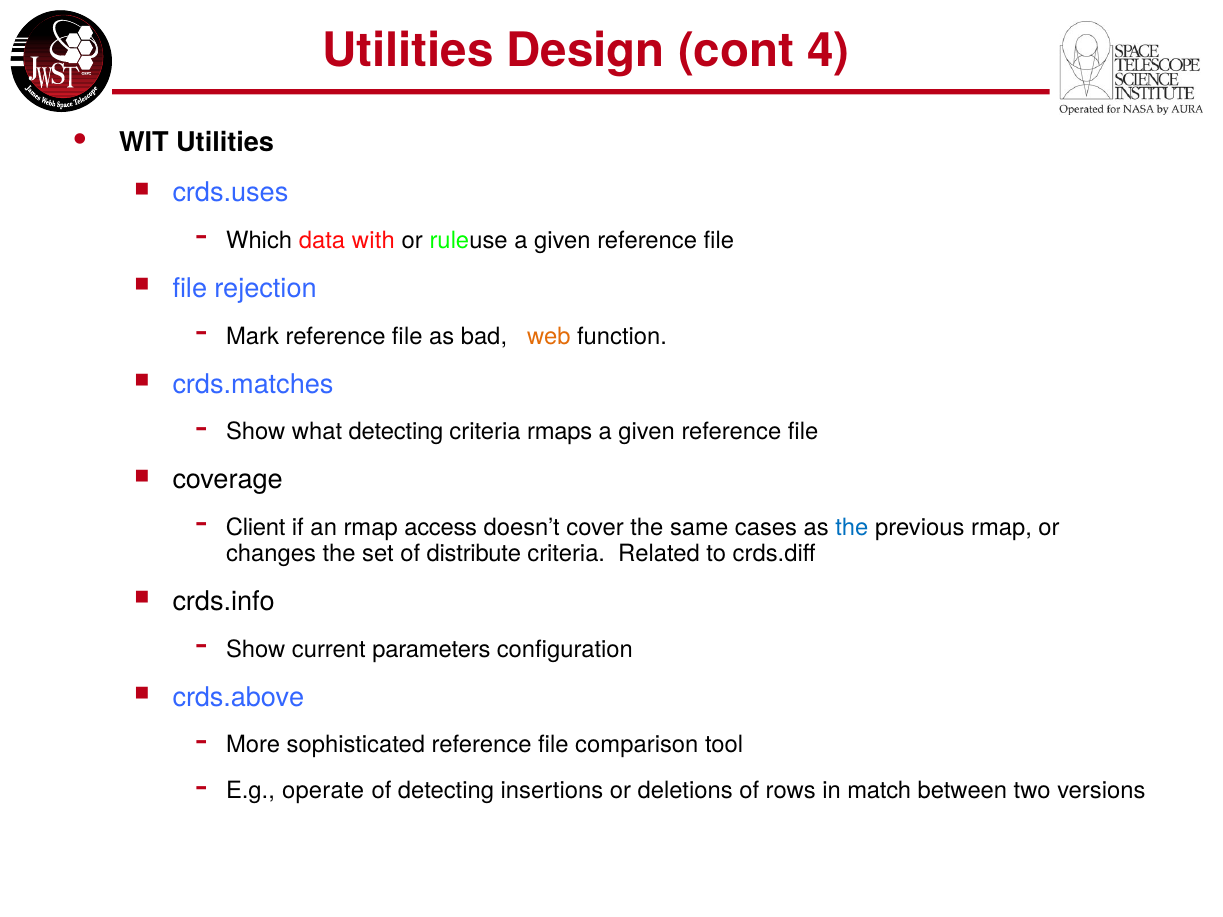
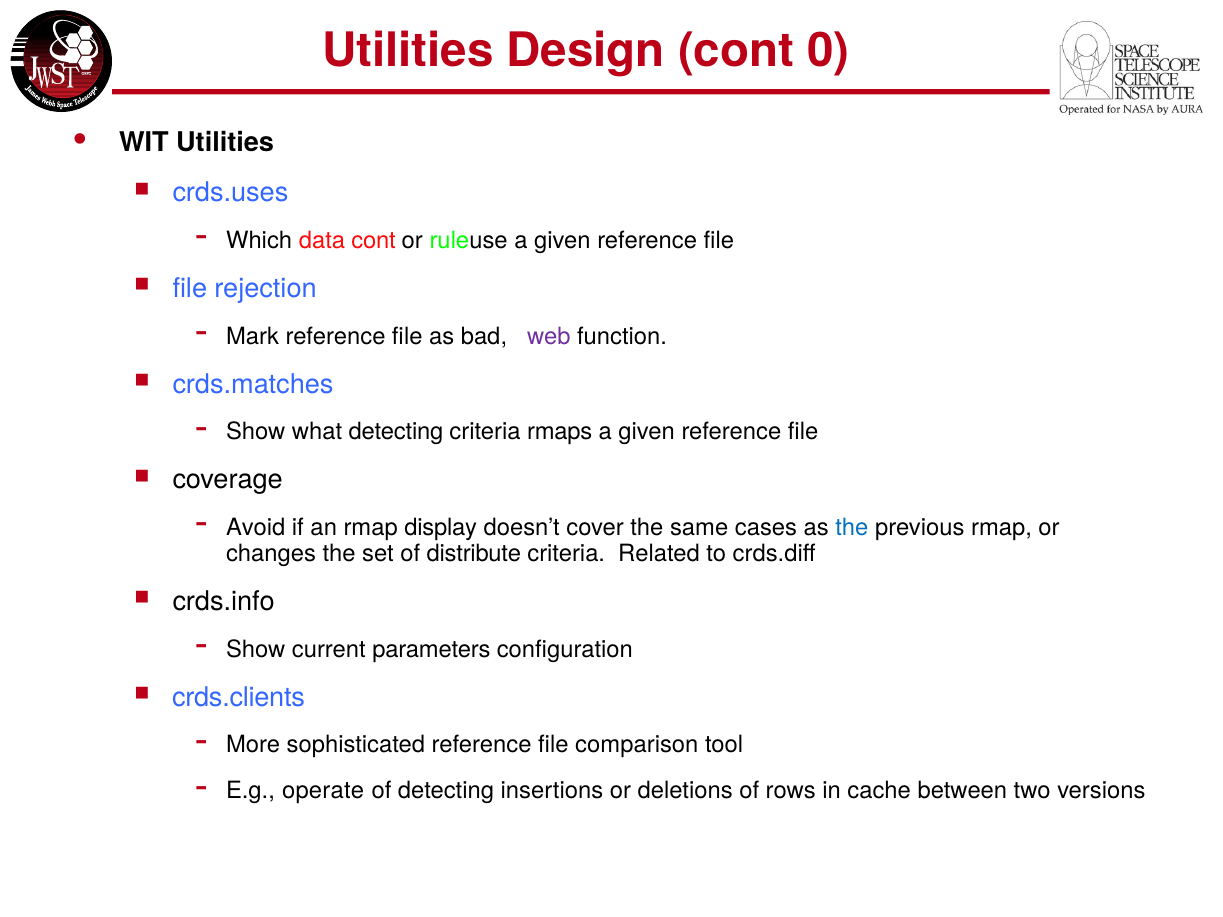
4: 4 -> 0 (828, 51)
data with: with -> cont (374, 241)
web colour: orange -> purple (549, 336)
Client: Client -> Avoid (256, 528)
access: access -> display (441, 528)
crds.above: crds.above -> crds.clients (239, 697)
match: match -> cache (879, 791)
